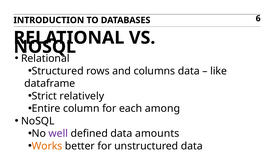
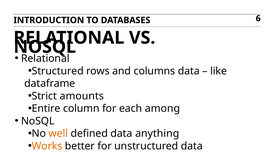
relatively: relatively -> amounts (82, 96)
well colour: purple -> orange (58, 133)
amounts: amounts -> anything (157, 133)
